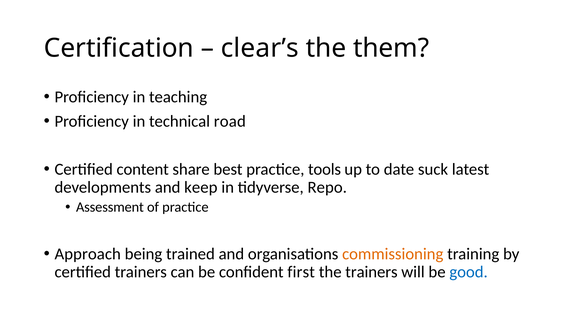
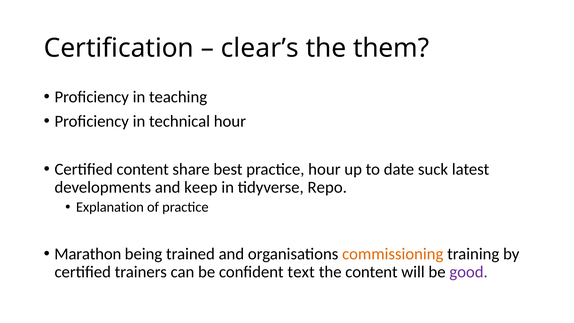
technical road: road -> hour (230, 121)
practice tools: tools -> hour (324, 169)
Assessment: Assessment -> Explanation (110, 207)
Approach: Approach -> Marathon (88, 254)
first: first -> text (301, 272)
the trainers: trainers -> content (371, 272)
good colour: blue -> purple (469, 272)
